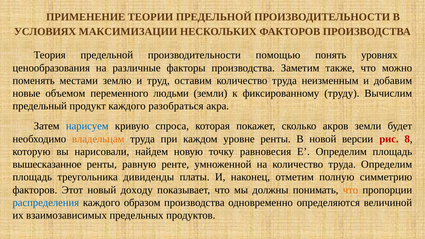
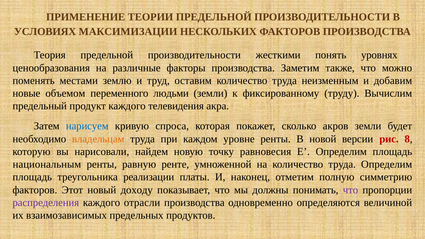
помощью: помощью -> жесткими (278, 55)
разобраться: разобраться -> телевидения (176, 106)
вышесказанное: вышесказанное -> национальным (47, 164)
дивиденды: дивиденды -> реализации (149, 177)
что colour: orange -> purple (350, 190)
распределения colour: blue -> purple (46, 203)
образом: образом -> отрасли (142, 203)
